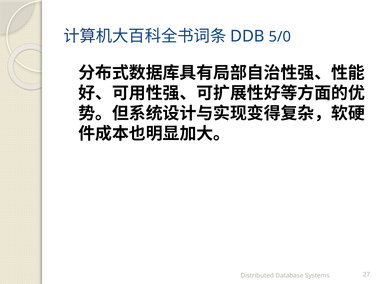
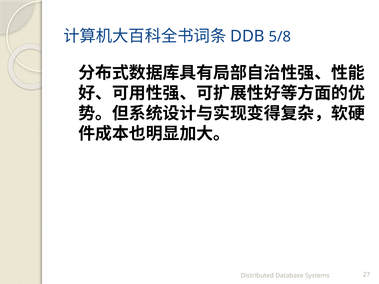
5/0: 5/0 -> 5/8 (280, 37)
